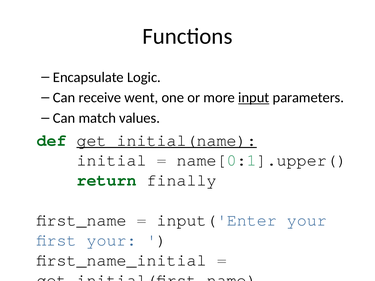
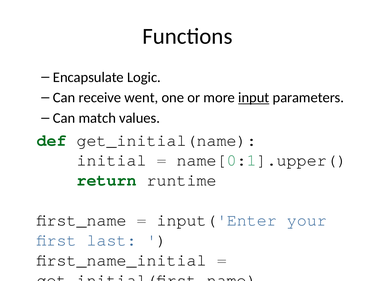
get_initial(name underline: present -> none (167, 140)
finally: finally -> runtime (182, 180)
first your: your -> last (112, 240)
